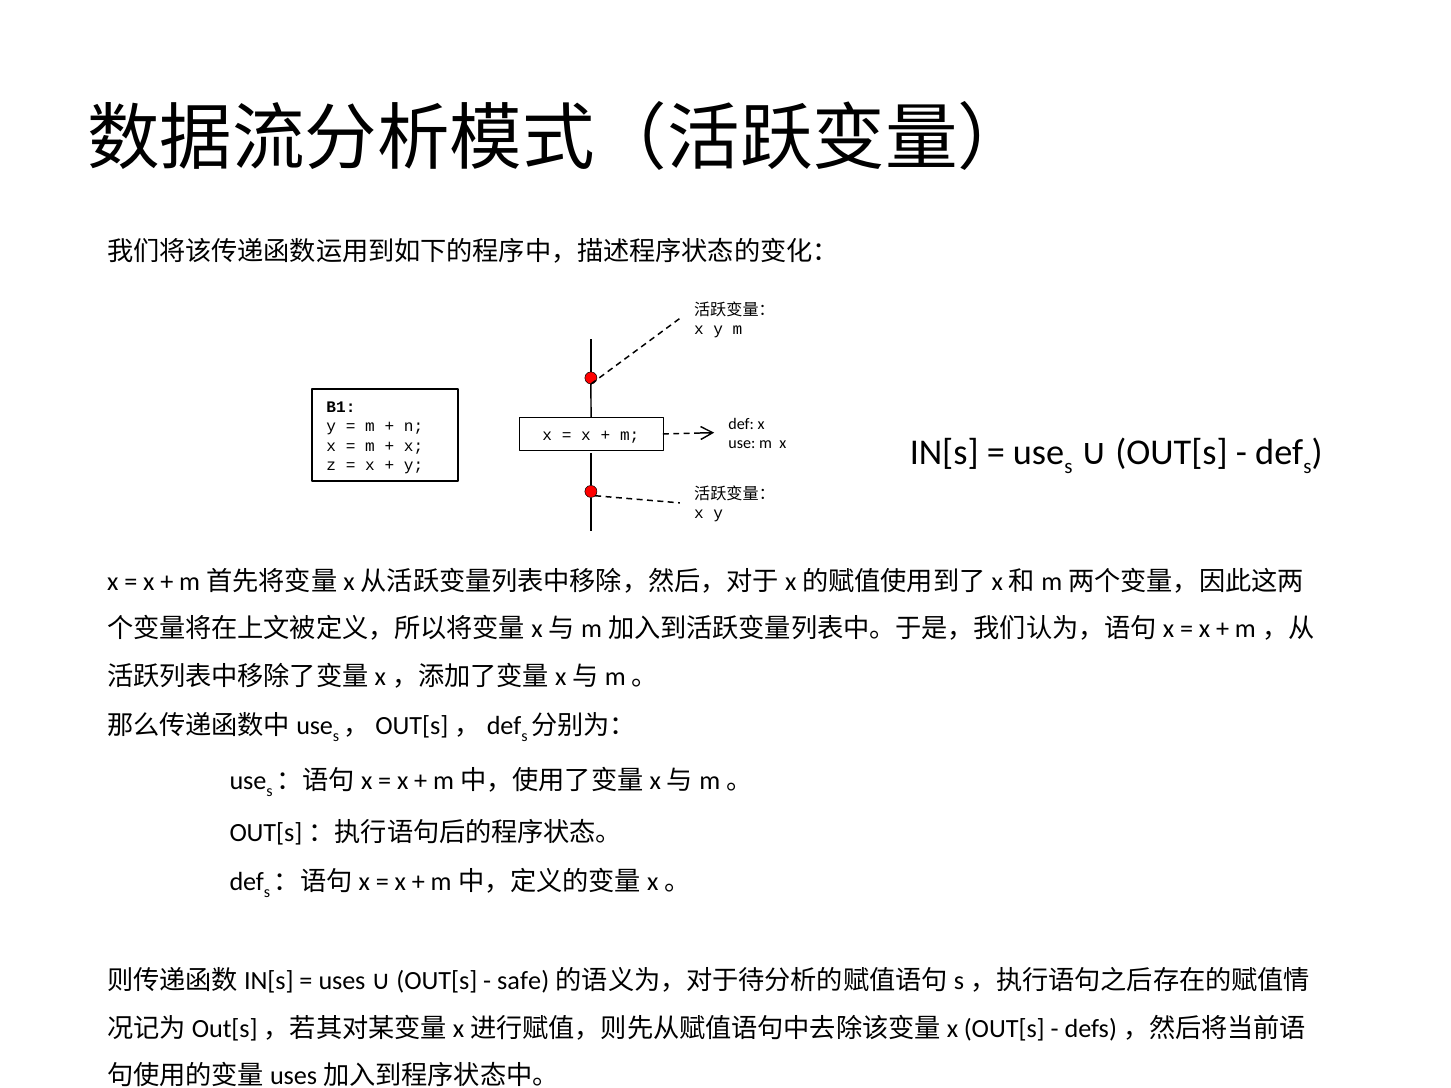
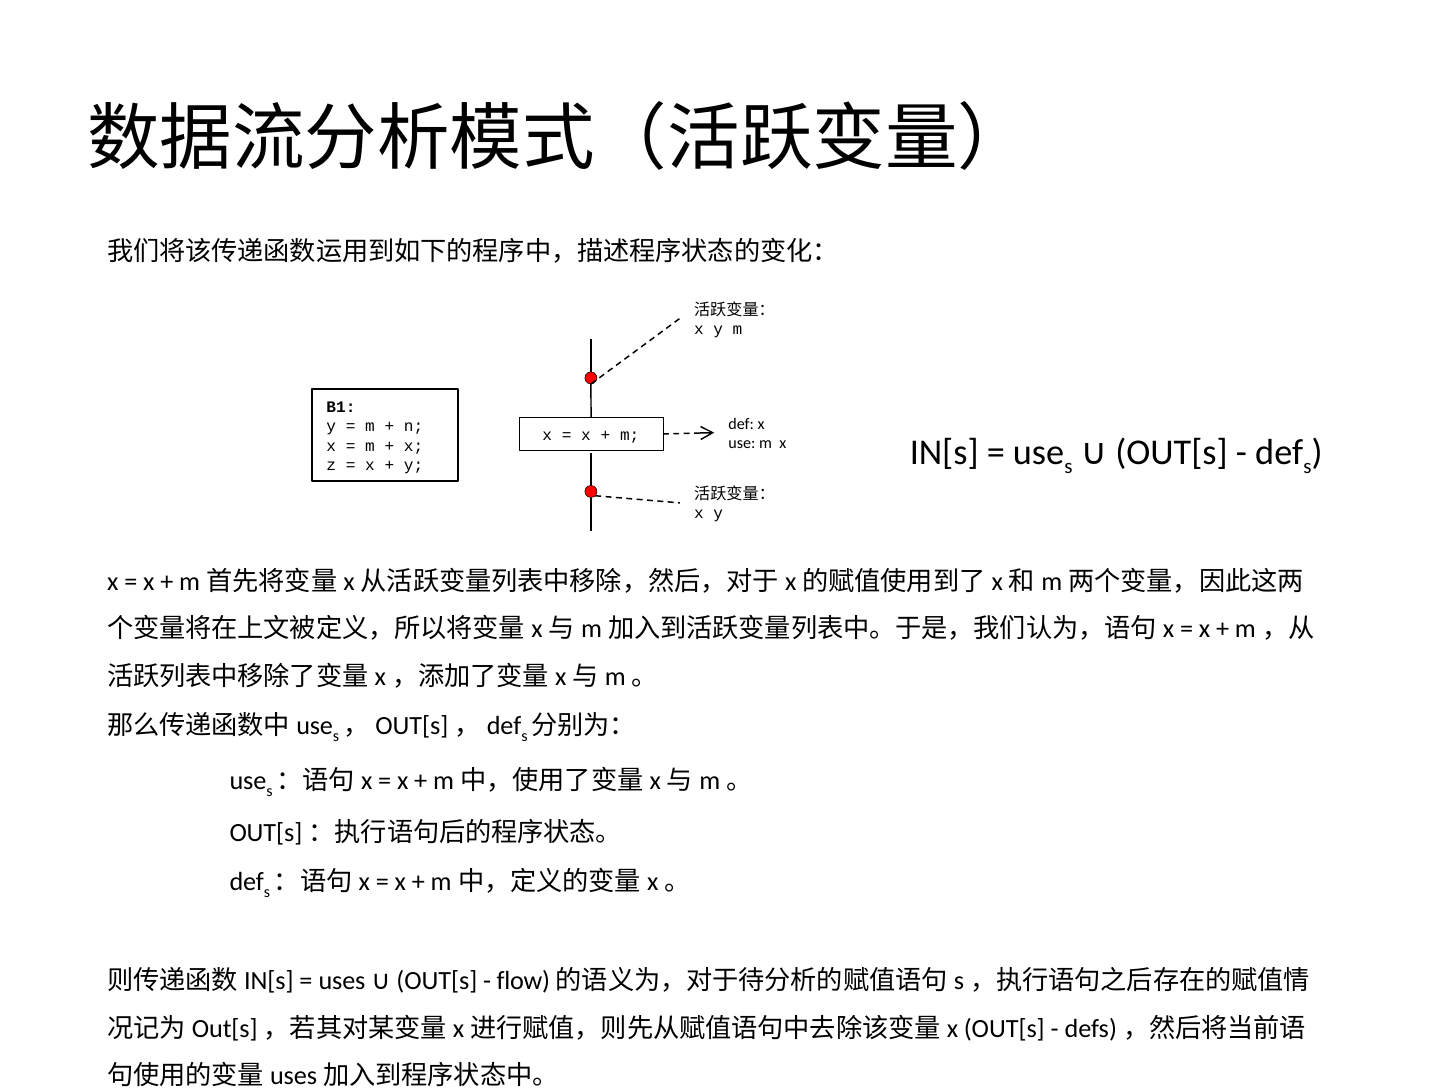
safe: safe -> flow (523, 982)
